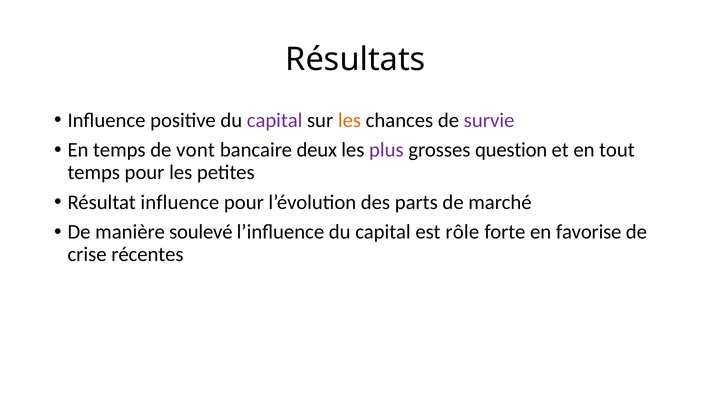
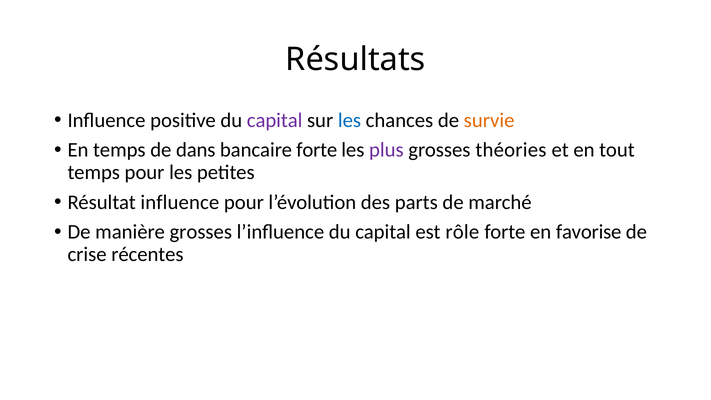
les colour: orange -> blue (349, 120)
survie colour: purple -> orange (489, 120)
vont: vont -> dans (196, 150)
bancaire deux: deux -> forte (317, 150)
question: question -> théories (511, 150)
manière soulevé: soulevé -> grosses (201, 232)
